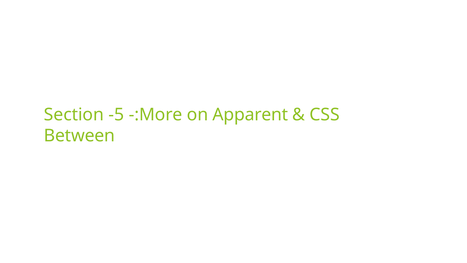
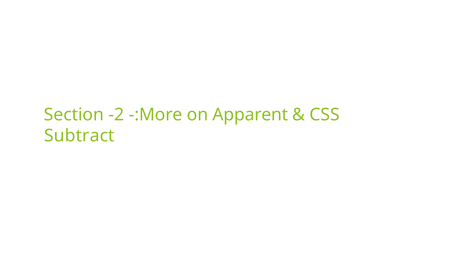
-5: -5 -> -2 (116, 115)
Between: Between -> Subtract (79, 136)
